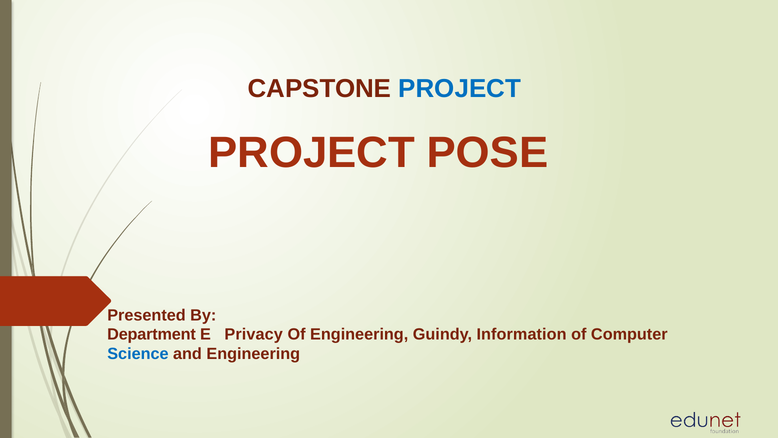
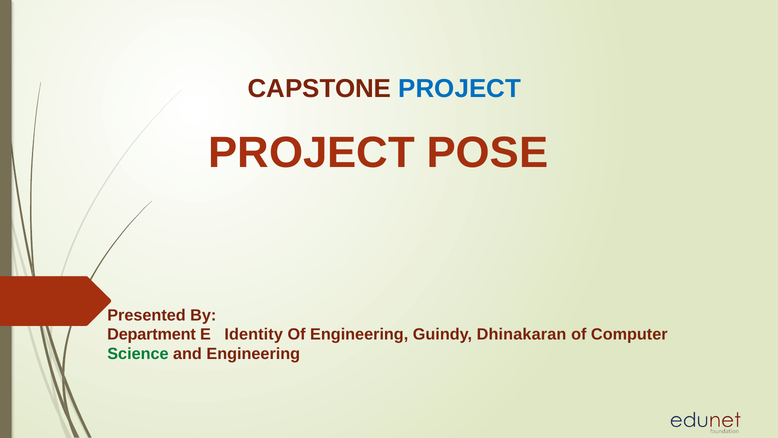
Privacy: Privacy -> Identity (254, 334)
Information: Information -> Dhinakaran (522, 334)
Science colour: blue -> green (138, 354)
